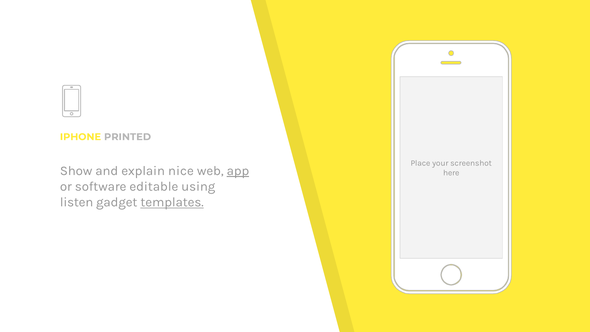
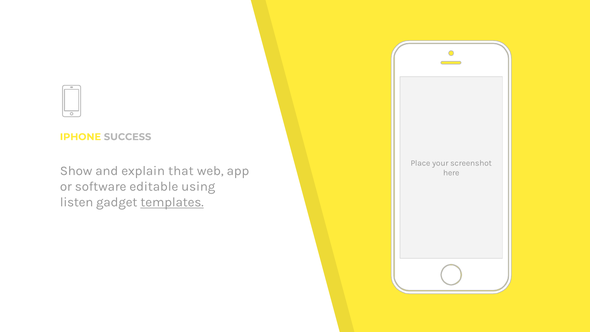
PRINTED: PRINTED -> SUCCESS (128, 137)
nice: nice -> that (181, 171)
app underline: present -> none (238, 171)
